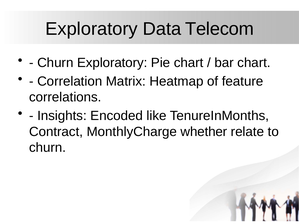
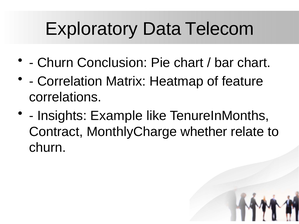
Churn Exploratory: Exploratory -> Conclusion (112, 63)
Encoded: Encoded -> Example (117, 116)
